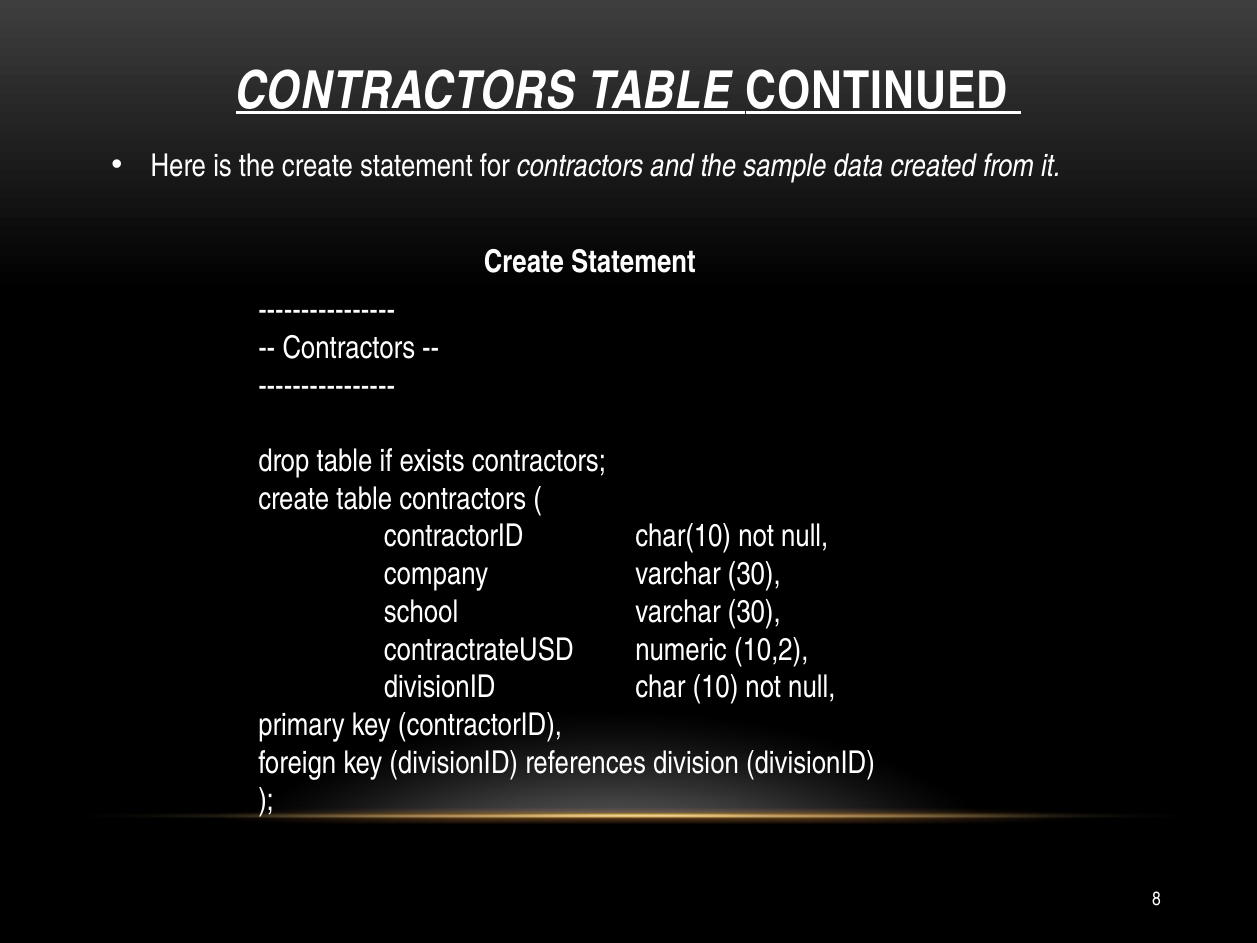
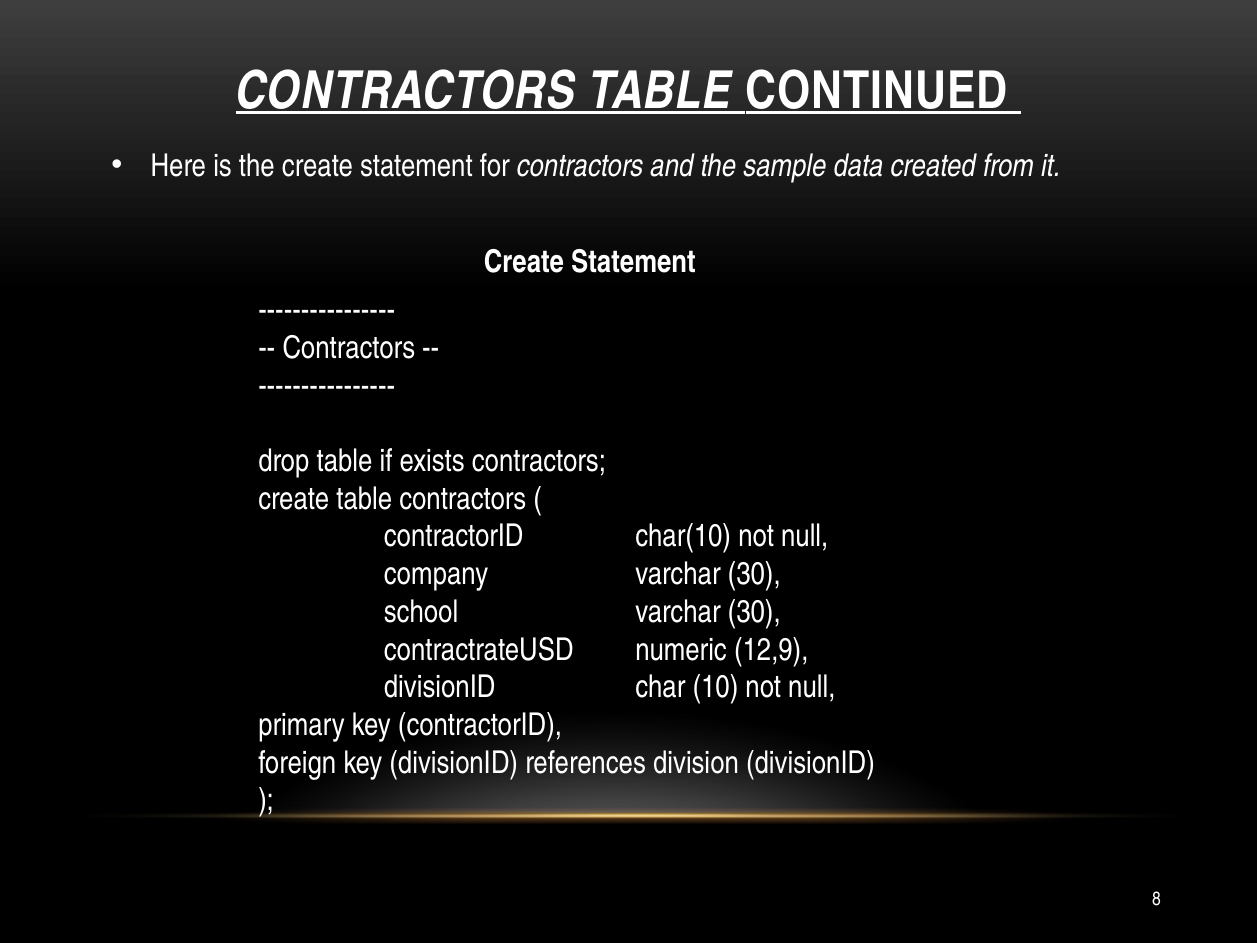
10,2: 10,2 -> 12,9 (771, 650)
